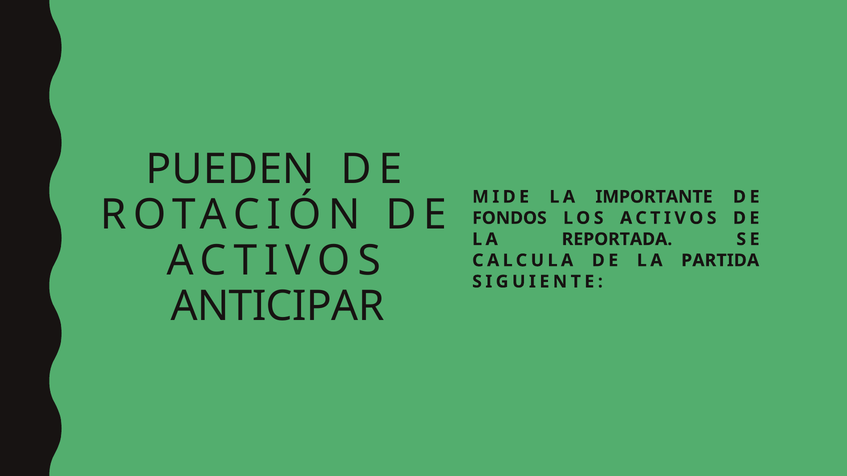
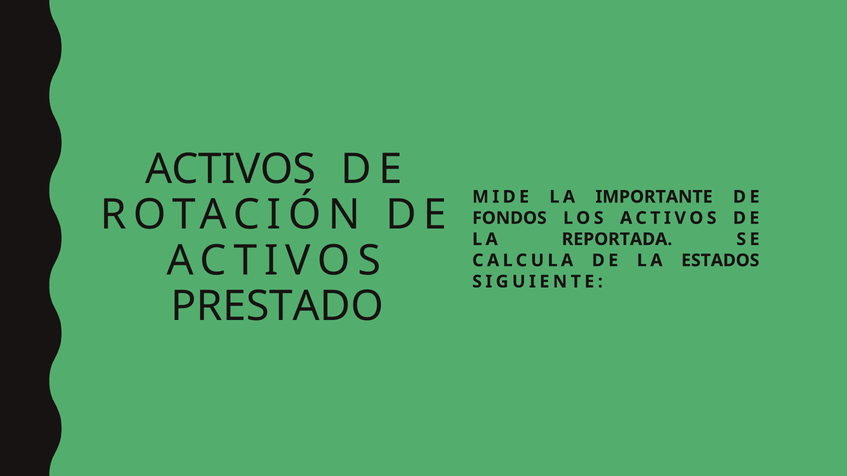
PUEDEN: PUEDEN -> ACTIVOS (231, 169)
PARTIDA: PARTIDA -> ESTADOS (720, 261)
ANTICIPAR: ANTICIPAR -> PRESTADO (277, 307)
